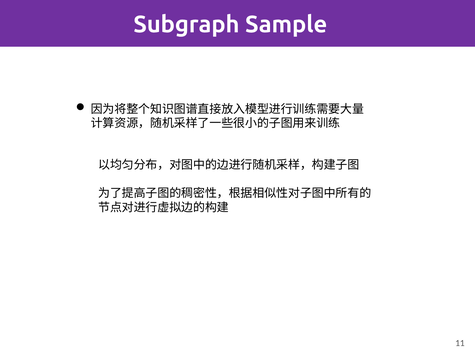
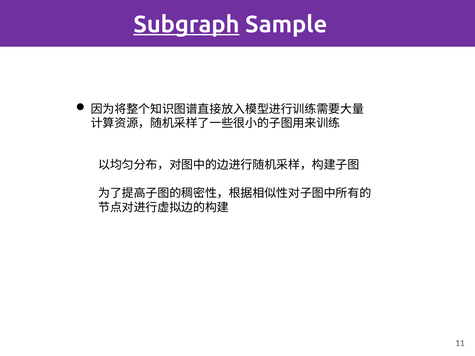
Subgraph underline: none -> present (186, 24)
